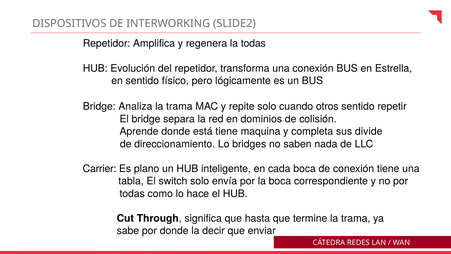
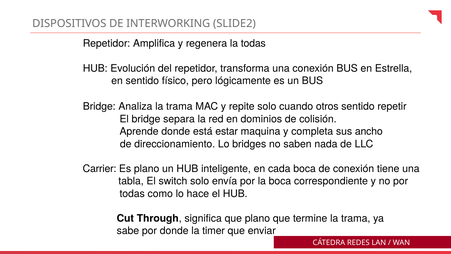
está tiene: tiene -> estar (227, 131)
divide: divide -> ancho (369, 131)
que hasta: hasta -> plano (257, 218)
decir: decir -> timer (214, 231)
